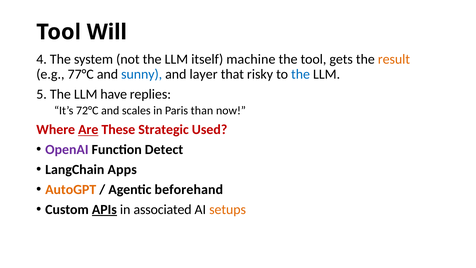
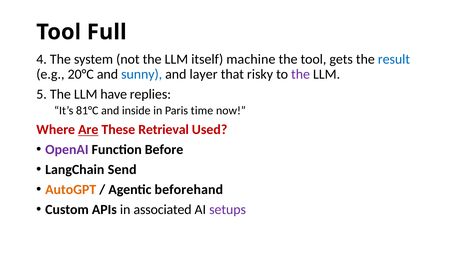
Will: Will -> Full (107, 32)
result colour: orange -> blue (394, 59)
77°C: 77°C -> 20°C (81, 74)
the colour: blue -> purple (301, 74)
72°C: 72°C -> 81°C (87, 111)
scales: scales -> inside (136, 111)
than: than -> time (202, 111)
Strategic: Strategic -> Retrieval (164, 129)
Detect: Detect -> Before (164, 149)
Apps: Apps -> Send (122, 169)
APIs underline: present -> none (104, 209)
setups colour: orange -> purple (228, 209)
